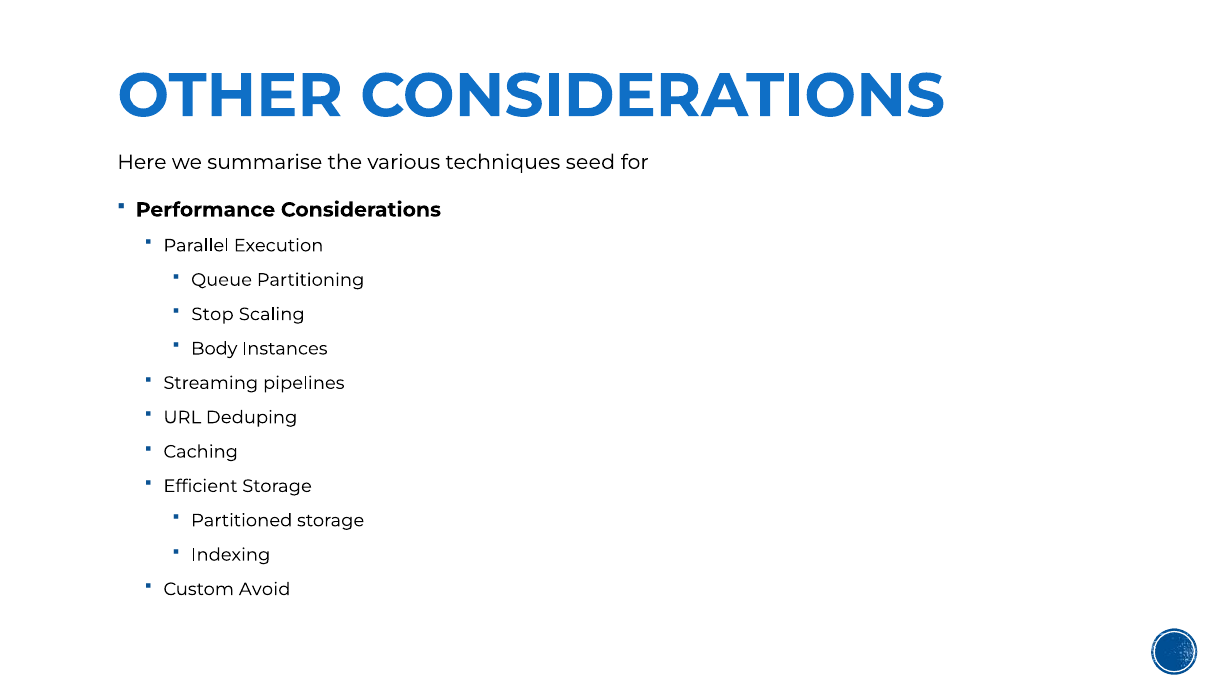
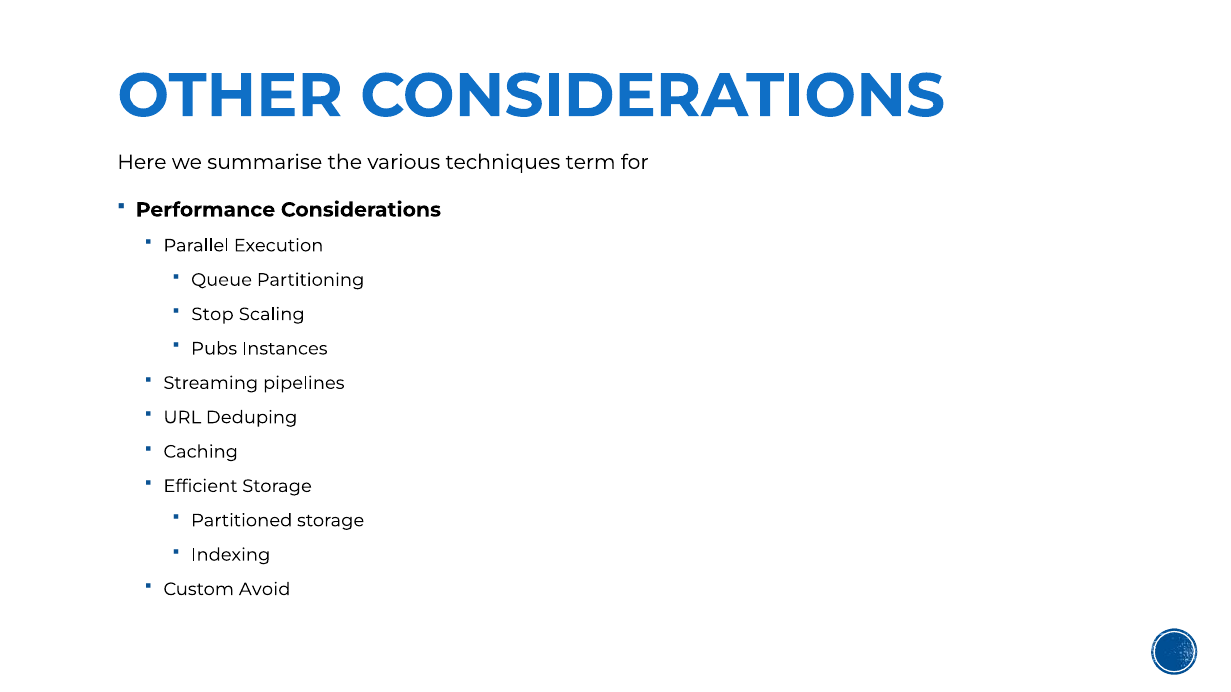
seed: seed -> term (591, 162)
Body: Body -> Pubs (214, 349)
